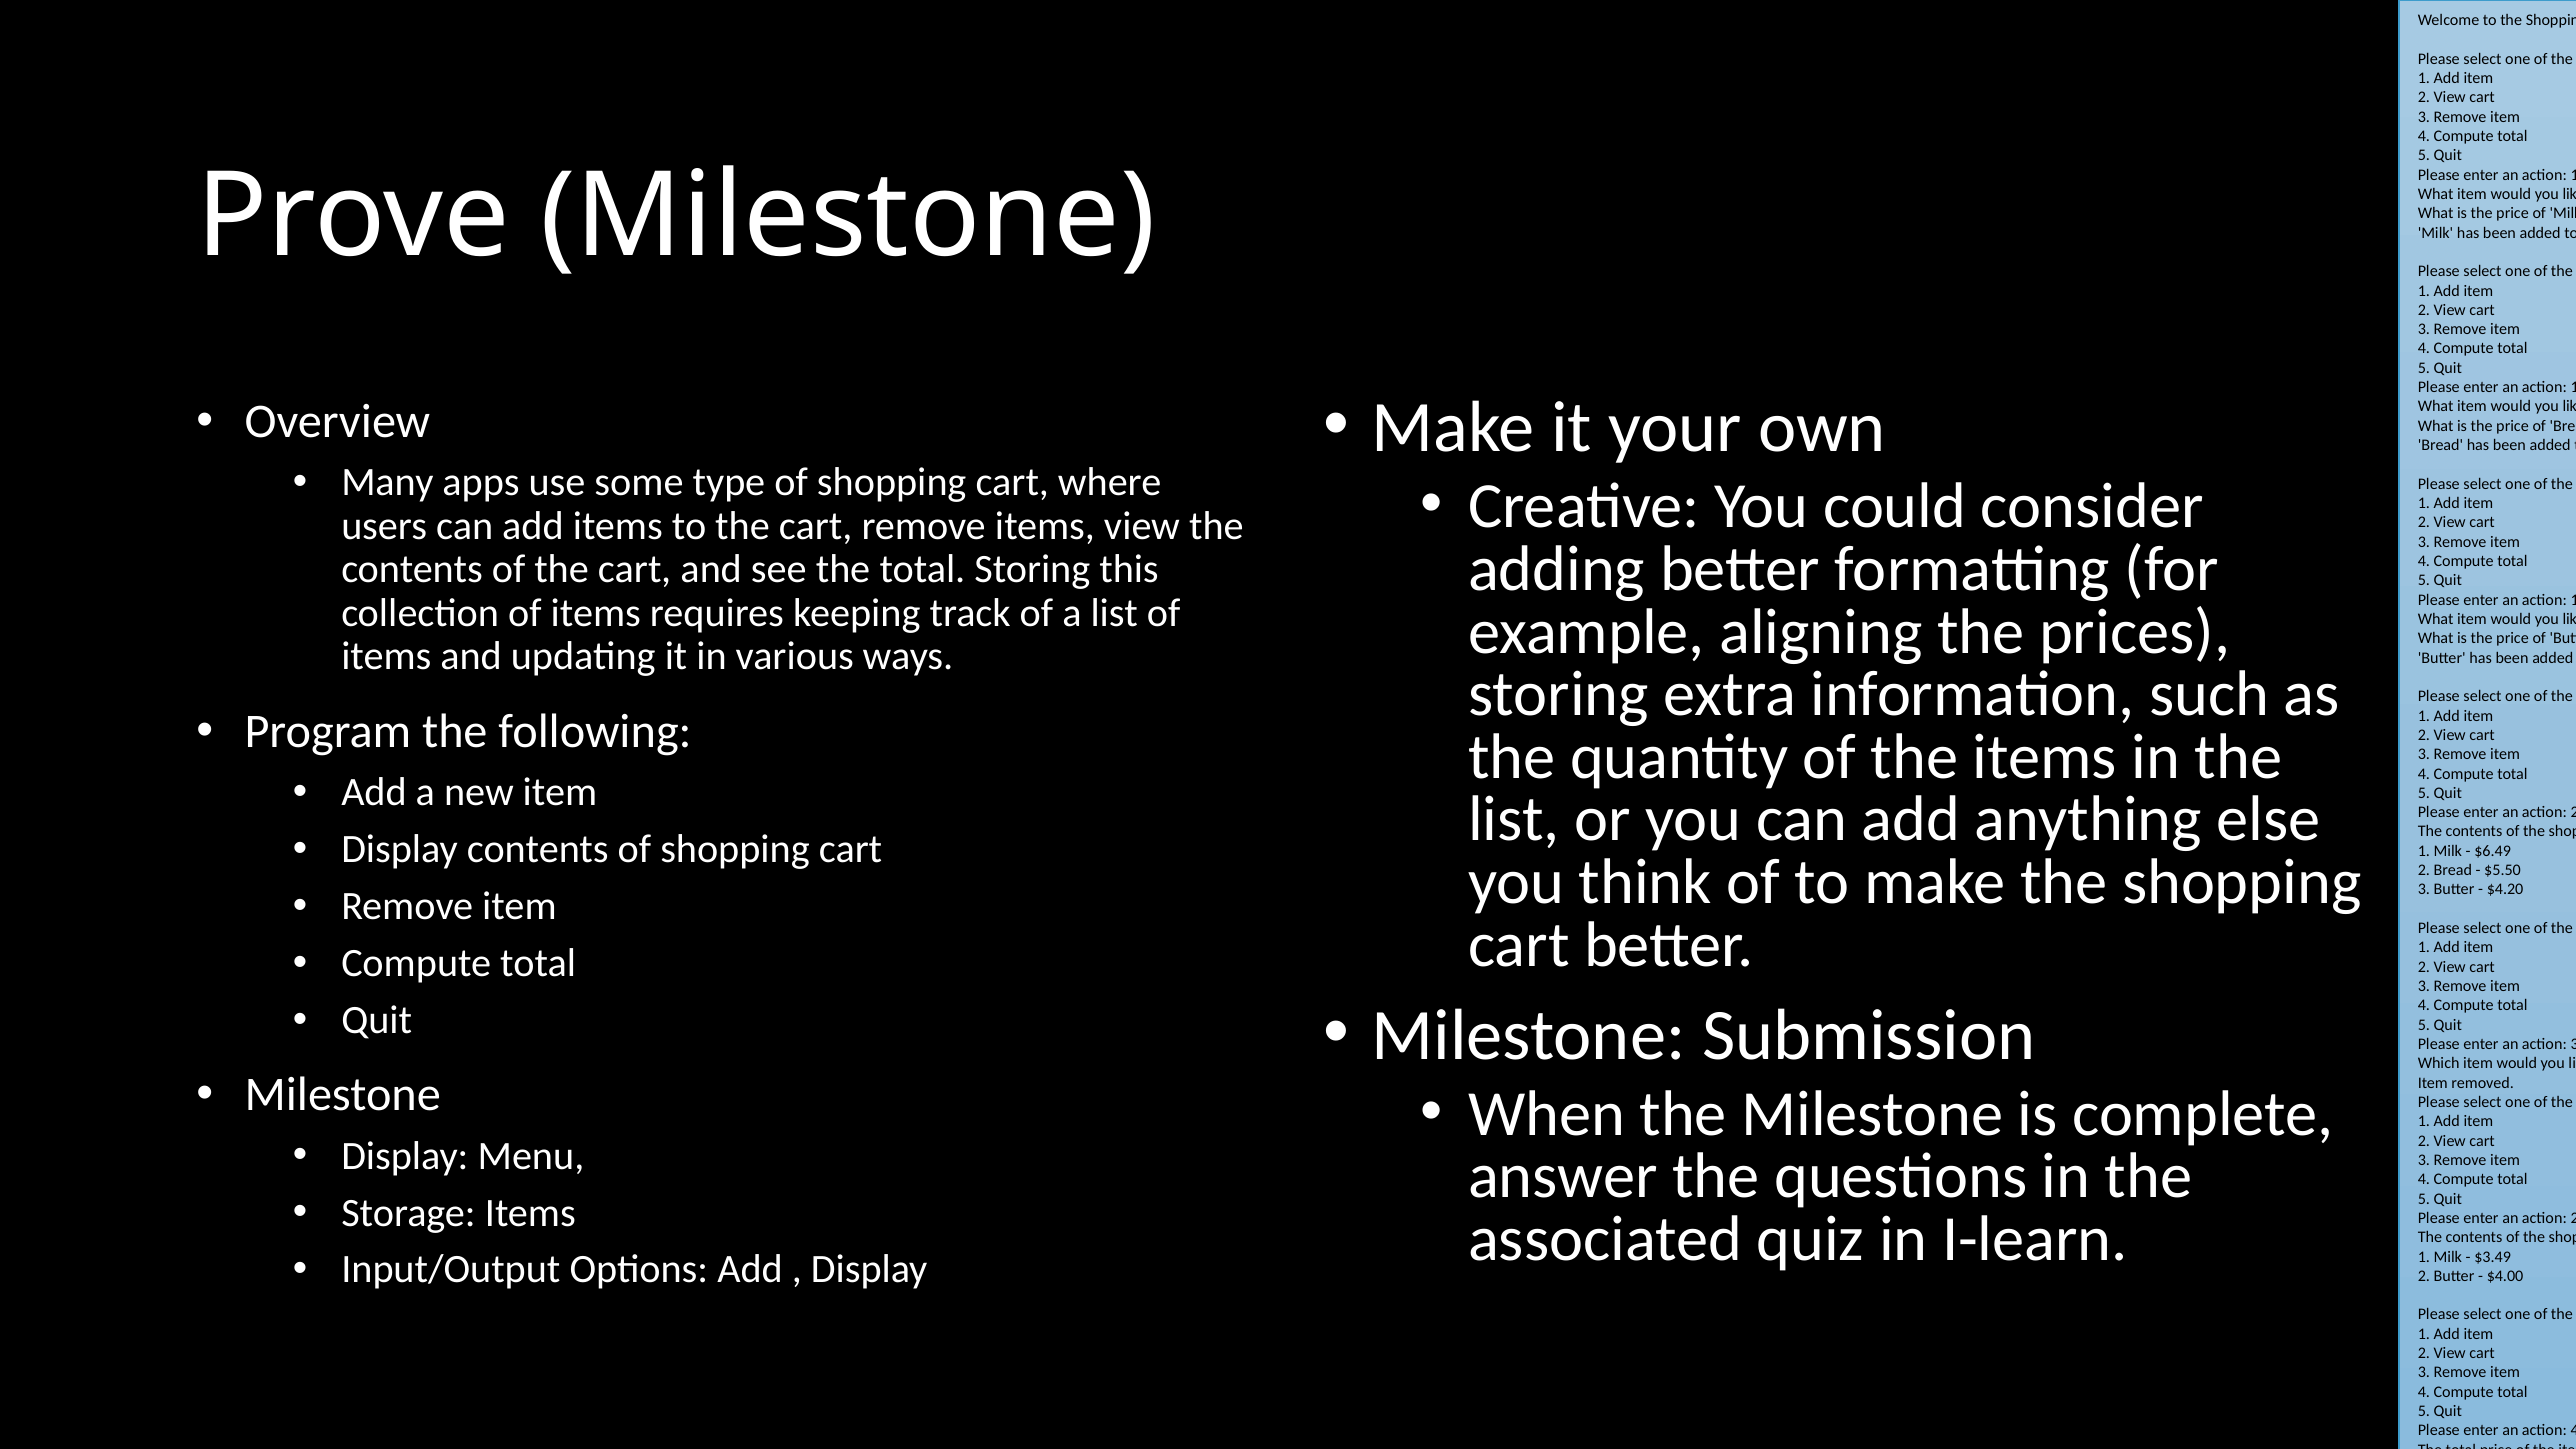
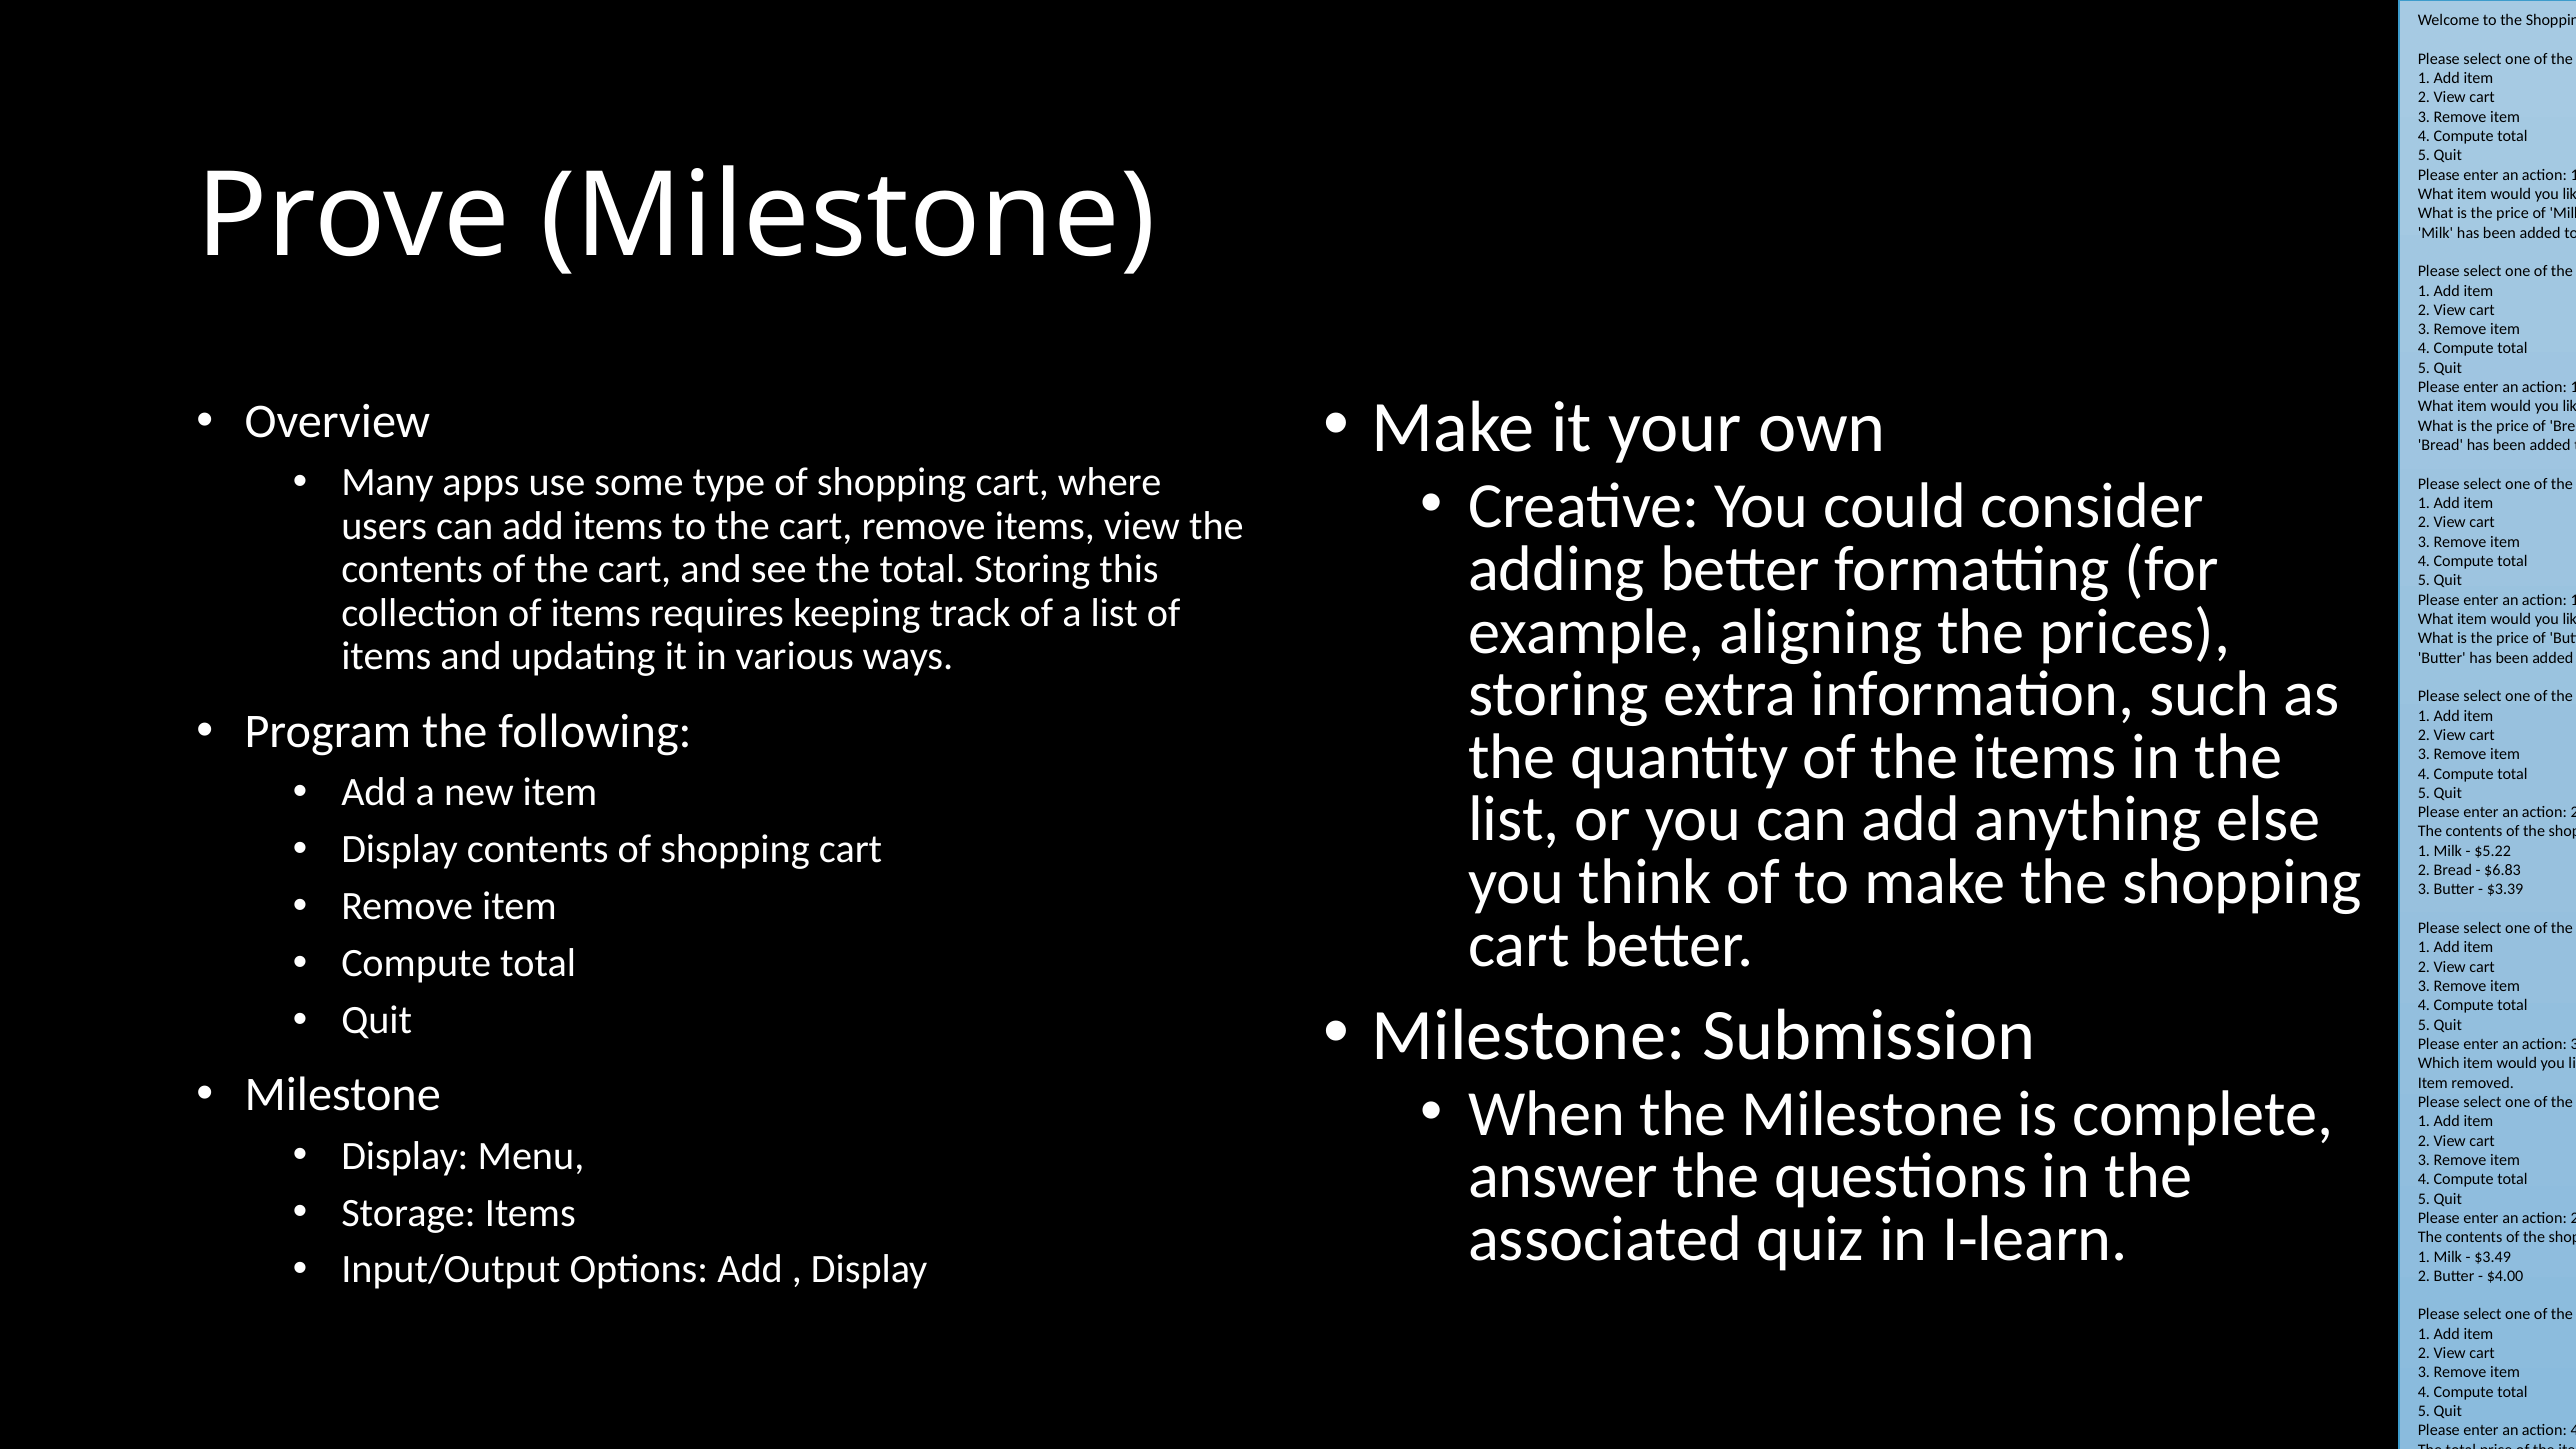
$6.49: $6.49 -> $5.22 (2493, 851)
$5.50: $5.50 -> $6.83 (2503, 870)
$4.20: $4.20 -> $3.39 (2505, 890)
